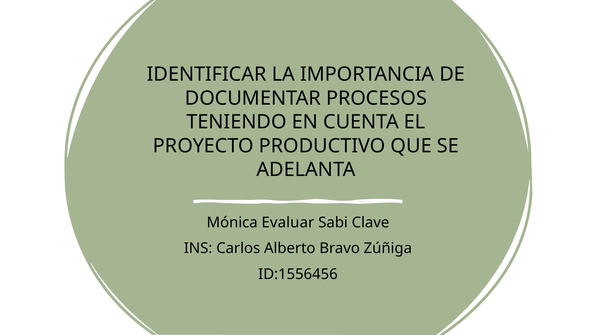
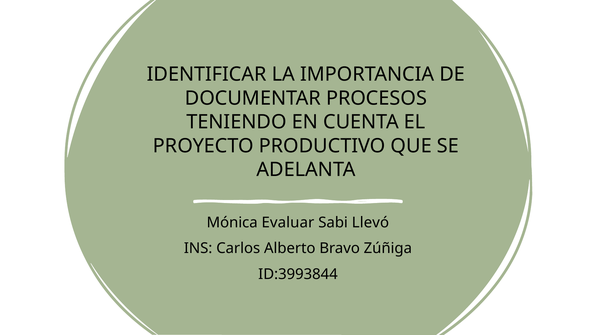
Clave: Clave -> Llevó (370, 223)
ID:1556456: ID:1556456 -> ID:3993844 (298, 274)
